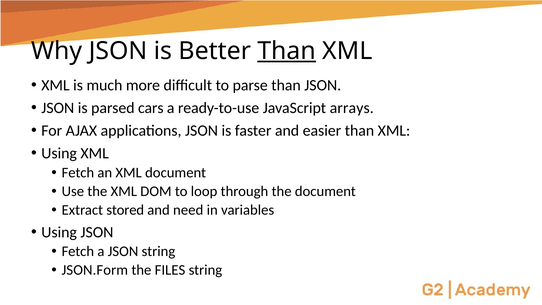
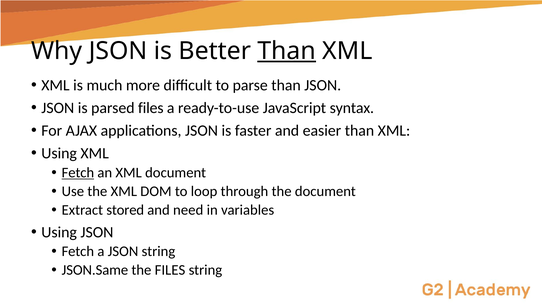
parsed cars: cars -> files (151, 108)
arrays: arrays -> syntax (352, 108)
Fetch underline: none -> present (78, 173)
JSON.Form: JSON.Form -> JSON.Same (95, 270)
